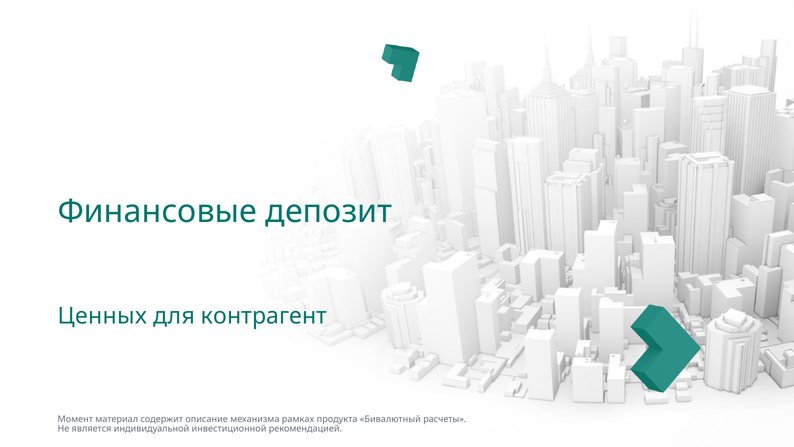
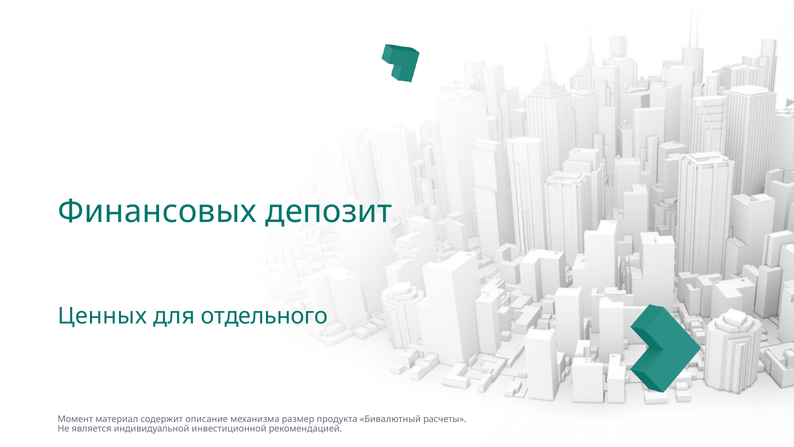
Финансовые: Финансовые -> Финансовых (157, 211)
контрагент: контрагент -> отдельного (264, 316)
рамках: рамках -> размер (298, 419)
